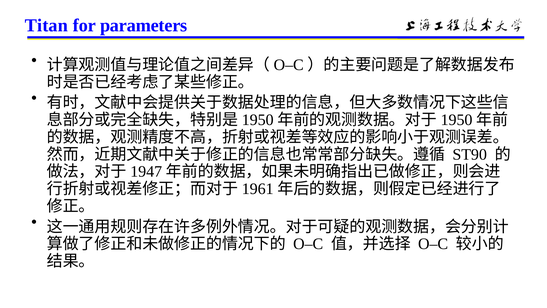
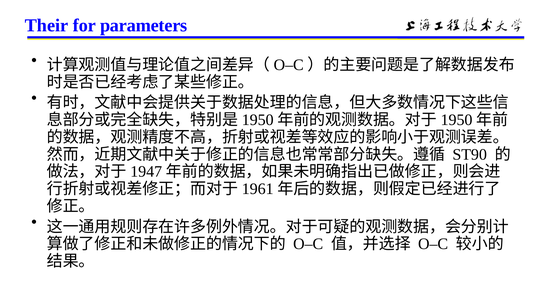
Titan: Titan -> Their (46, 26)
